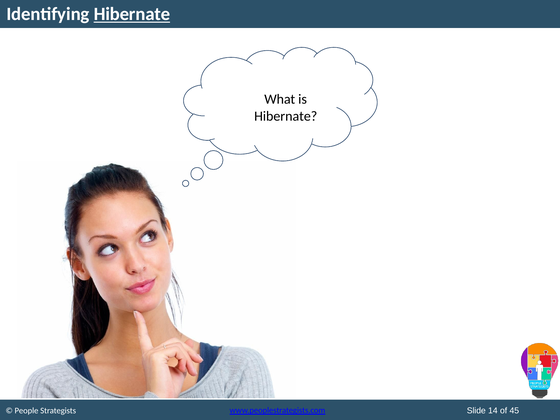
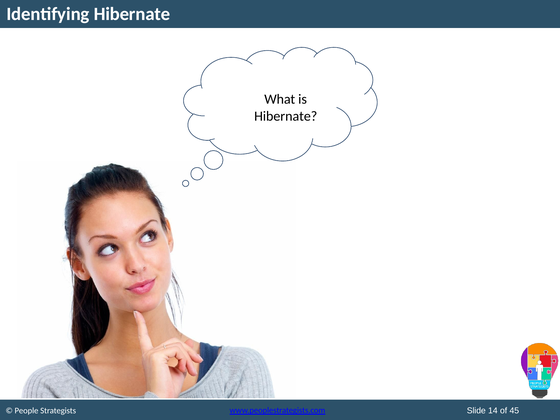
Hibernate underline: present -> none (132, 14)
